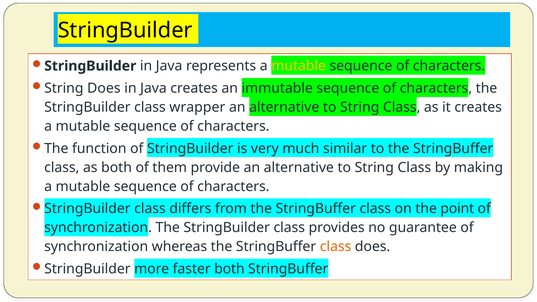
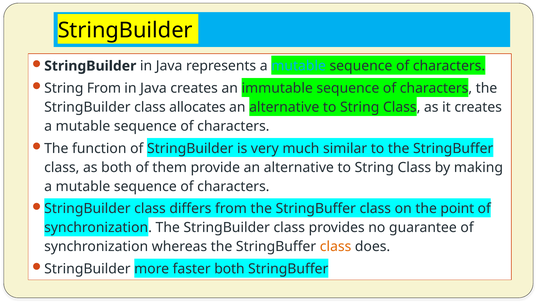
mutable colour: yellow -> light blue (299, 66)
String Does: Does -> From (104, 88)
wrapper: wrapper -> allocates (197, 107)
